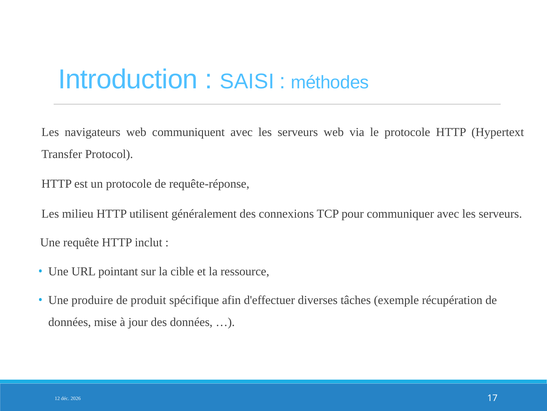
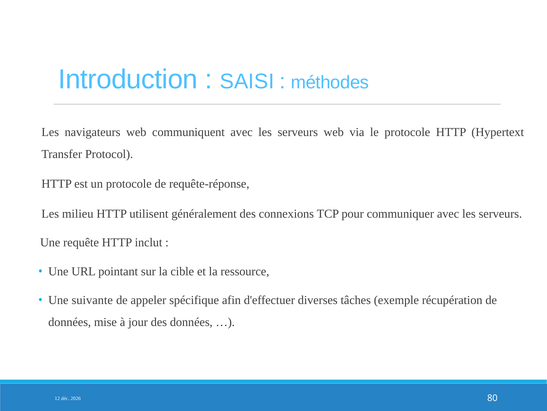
produire: produire -> suivante (92, 300)
produit: produit -> appeler (148, 300)
17: 17 -> 80 (492, 397)
